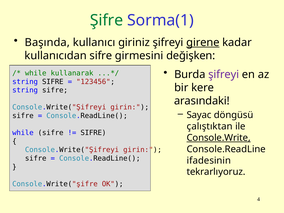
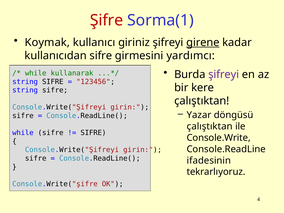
Şifre colour: green -> red (106, 20)
Başında: Başında -> Koymak (47, 42)
değişken: değişken -> yardımcı (191, 56)
arasındaki: arasındaki -> çalıştıktan (202, 101)
Sayac: Sayac -> Yazar (199, 115)
Console.Write underline: present -> none (219, 138)
